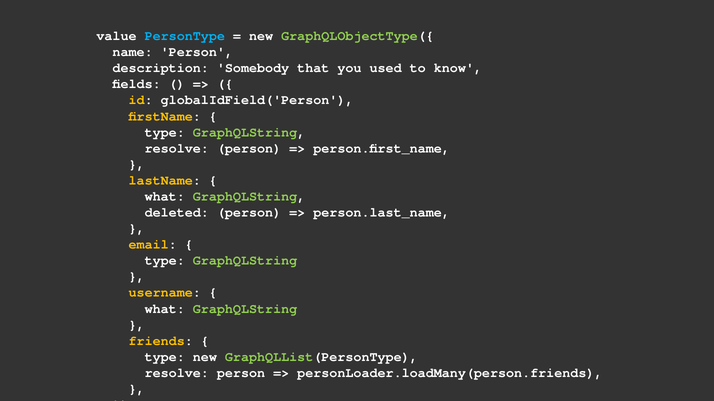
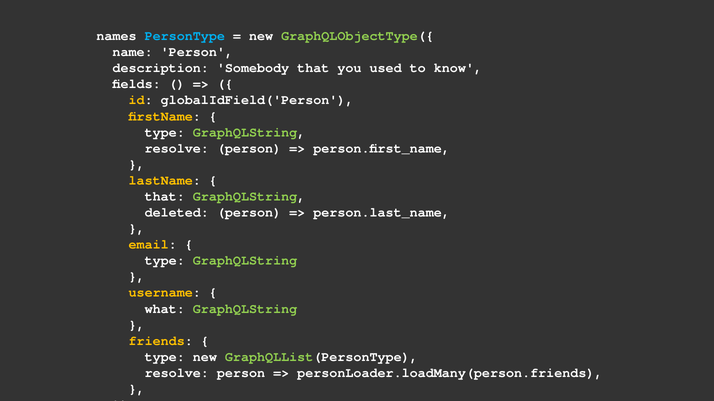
value: value -> names (117, 36)
what: what -> that (165, 197)
